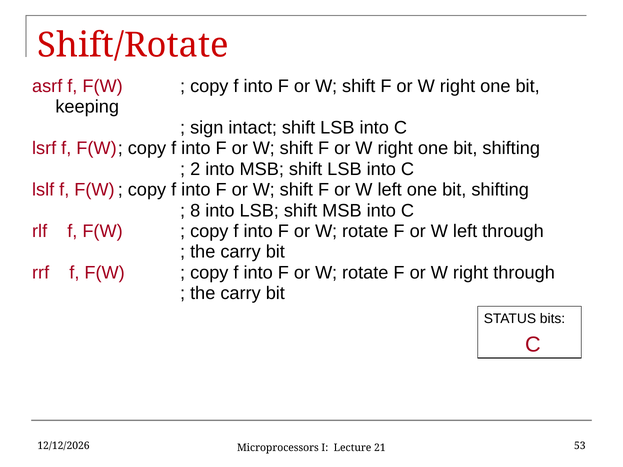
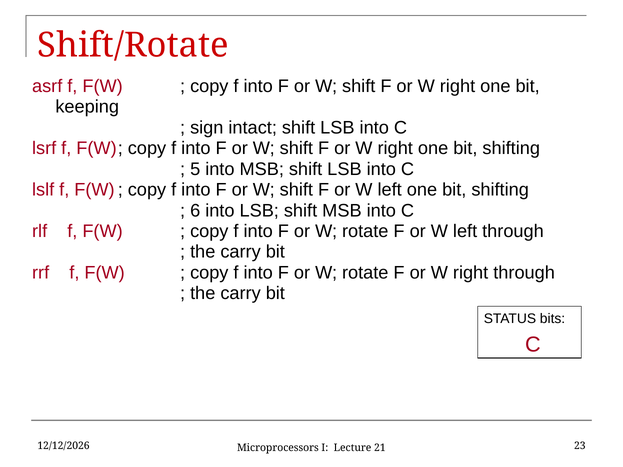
2: 2 -> 5 (195, 169)
8: 8 -> 6 (195, 211)
53: 53 -> 23 (580, 446)
